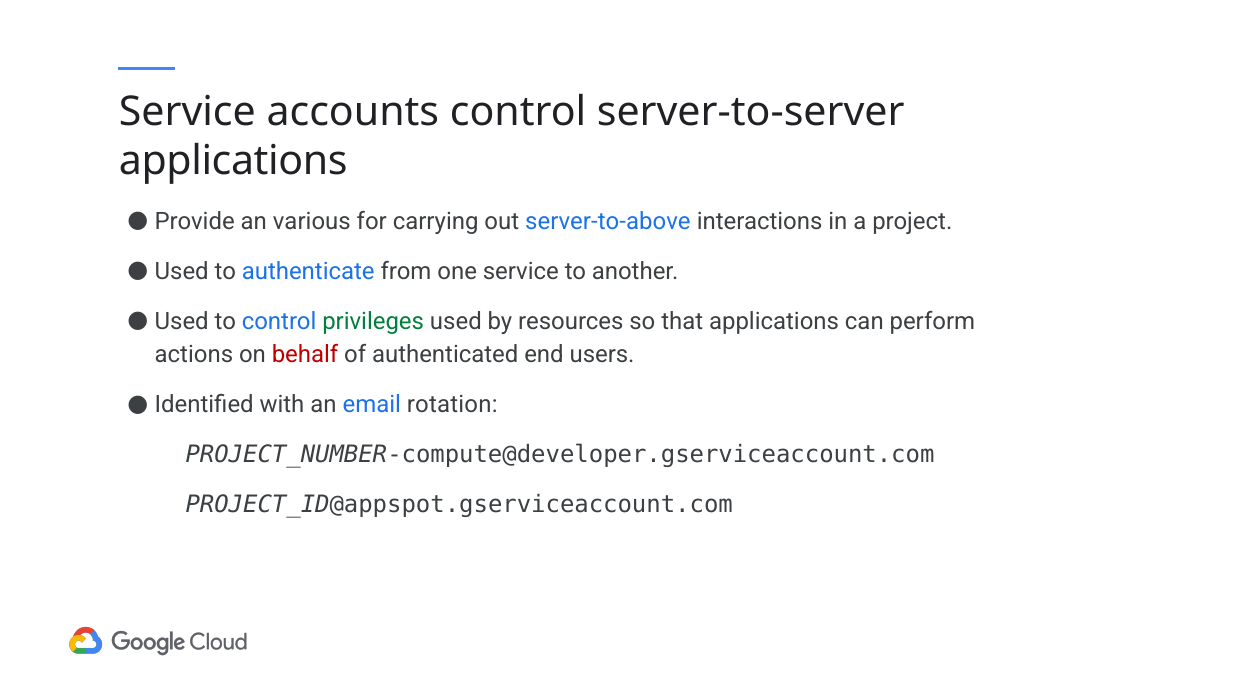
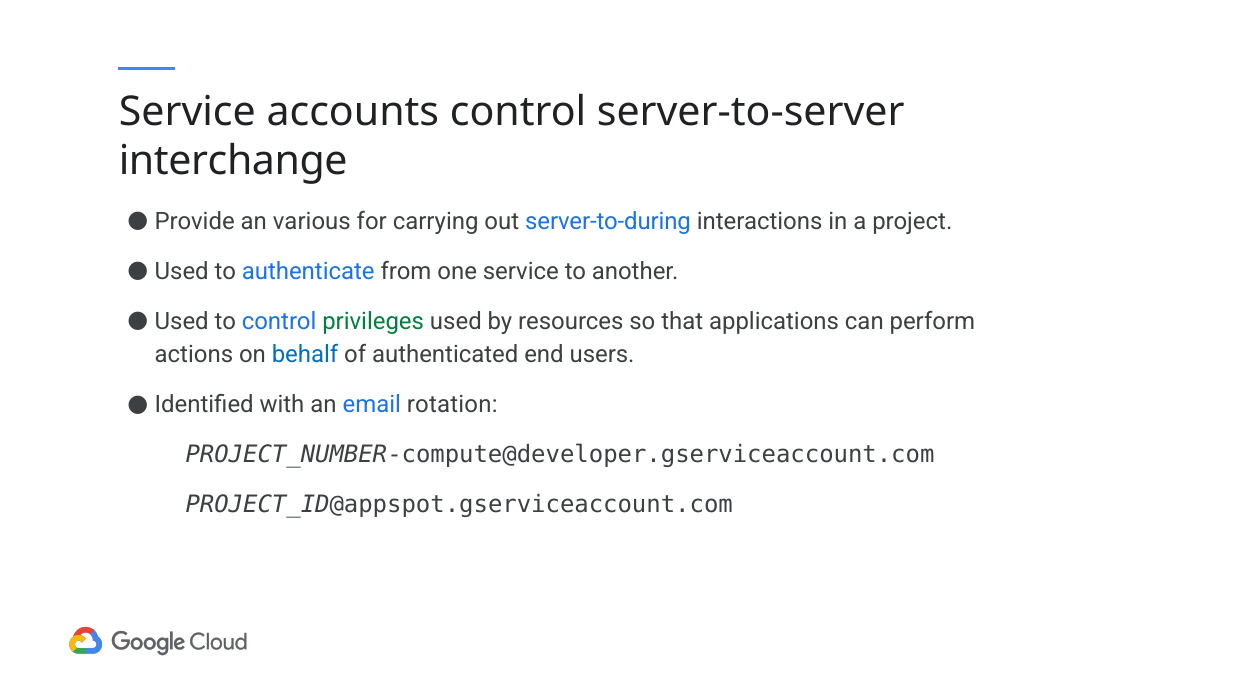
applications: applications -> interchange (233, 161)
server-to-above: server-to-above -> server-to-during (608, 221)
behalf colour: red -> blue (305, 355)
